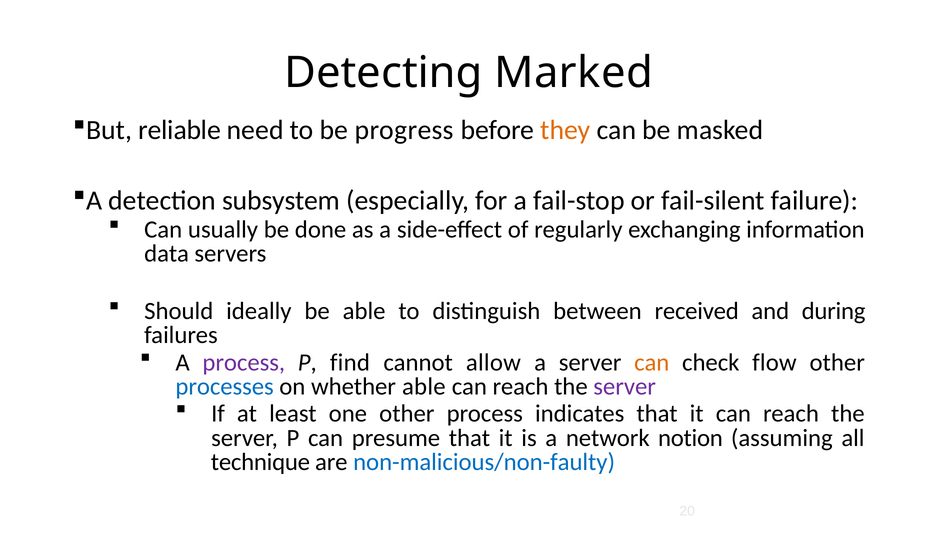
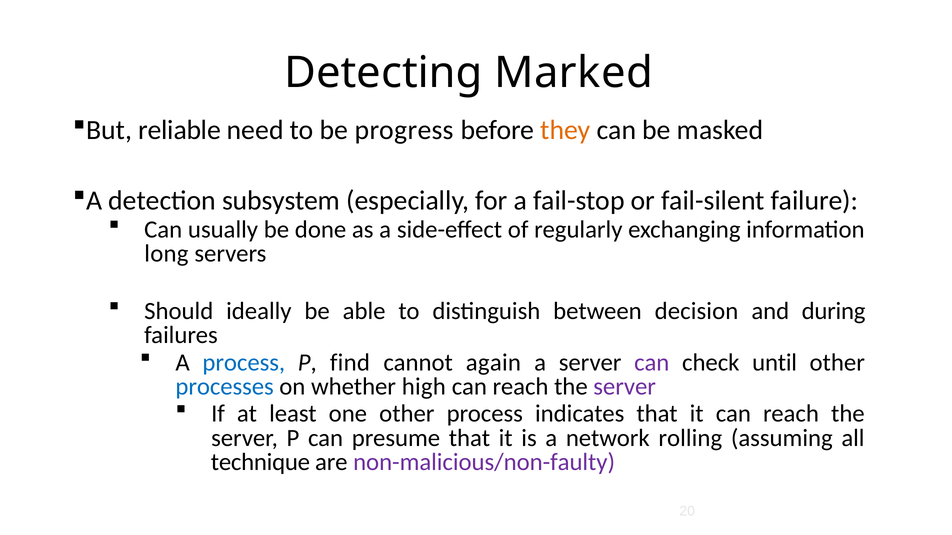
data: data -> long (166, 254)
received: received -> decision (697, 311)
process colour: purple -> blue (244, 363)
allow: allow -> again (493, 363)
can colour: orange -> purple (652, 363)
flow: flow -> until (775, 363)
whether able: able -> high (424, 387)
notion: notion -> rolling (690, 438)
non-malicious/non-faulty colour: blue -> purple (484, 462)
